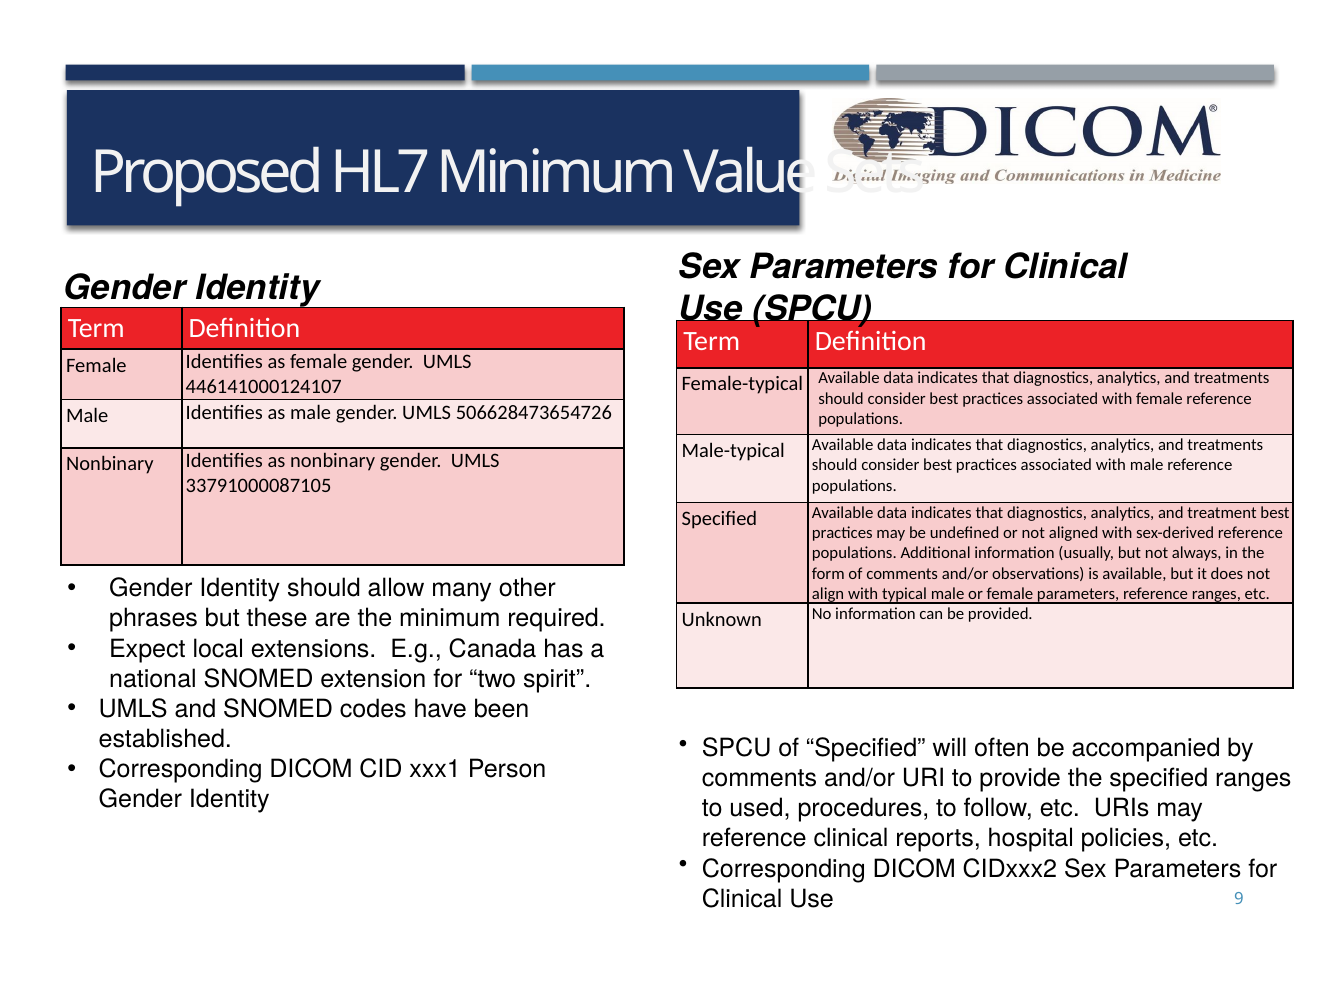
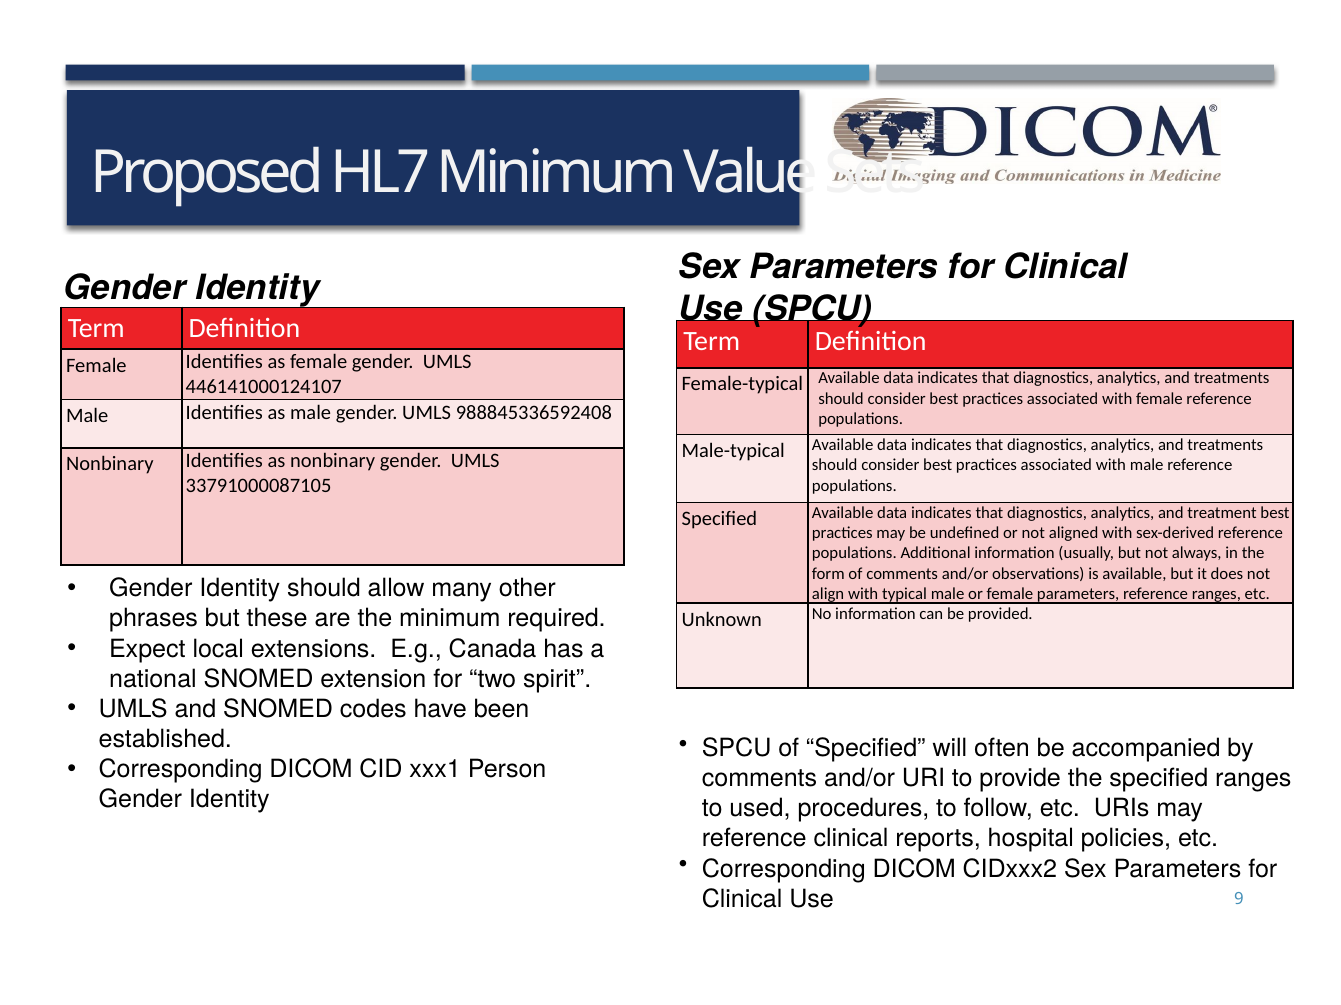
506628473654726: 506628473654726 -> 988845336592408 (534, 413)
